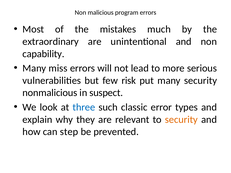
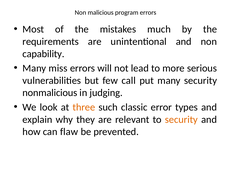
extraordinary: extraordinary -> requirements (51, 42)
risk: risk -> call (129, 81)
suspect: suspect -> judging (106, 93)
three colour: blue -> orange (84, 107)
step: step -> flaw (69, 132)
